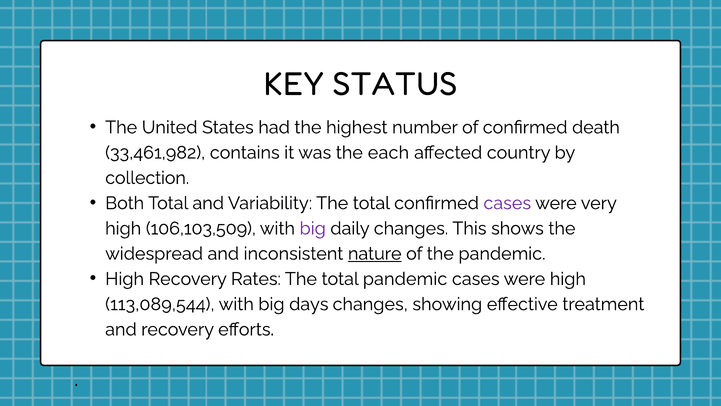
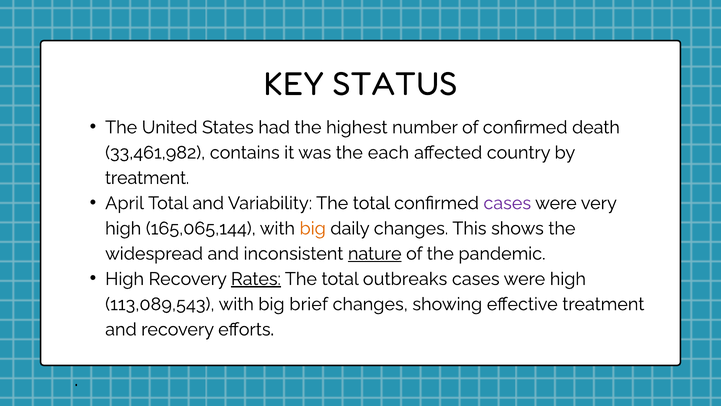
collection: collection -> treatment (147, 178)
Both: Both -> April (125, 203)
106,103,509: 106,103,509 -> 165,065,144 (201, 228)
big colour: purple -> orange (313, 228)
Rates underline: none -> present (256, 279)
total pandemic: pandemic -> outbreaks (405, 279)
113,089,544: 113,089,544 -> 113,089,543 (160, 304)
days: days -> brief (309, 304)
